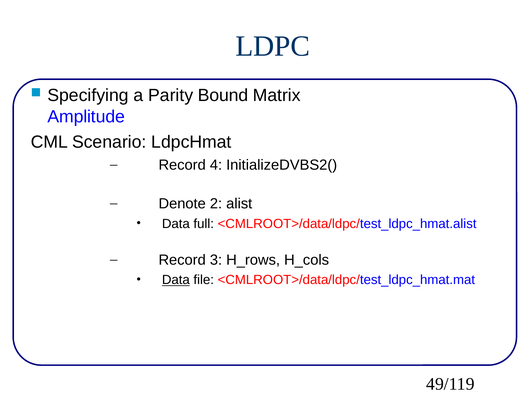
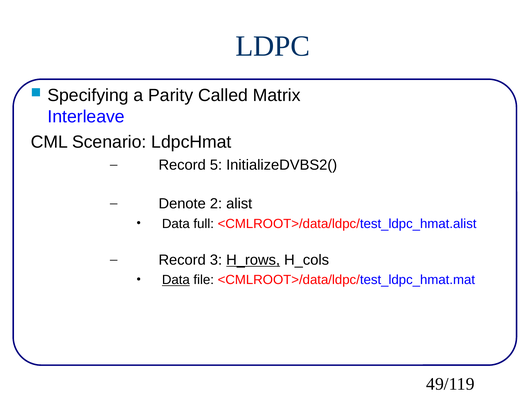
Bound: Bound -> Called (223, 95)
Amplitude: Amplitude -> Interleave (86, 117)
4: 4 -> 5 (216, 165)
H_rows underline: none -> present (253, 260)
